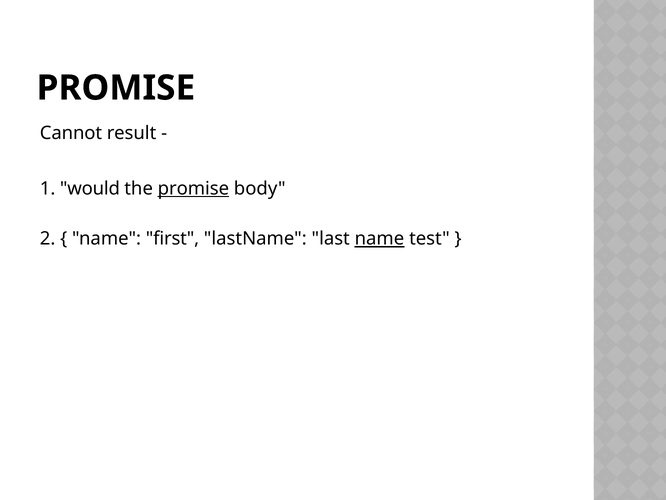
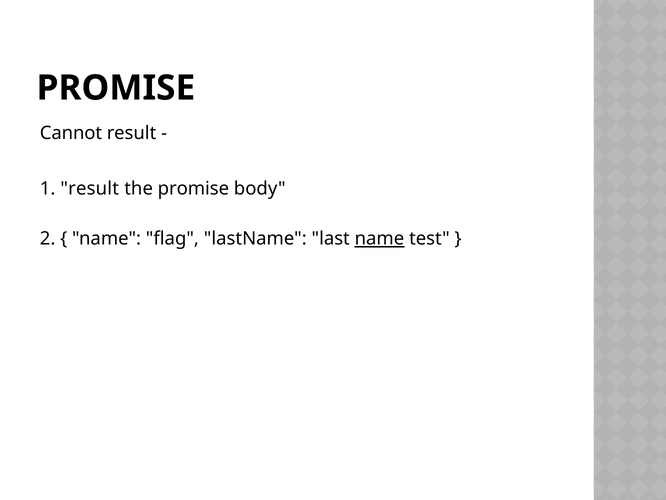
1 would: would -> result (90, 189)
promise underline: present -> none (193, 189)
first: first -> flag (172, 239)
